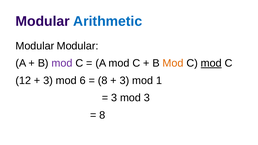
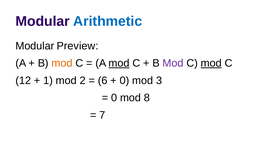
Modular Modular: Modular -> Preview (78, 46)
mod colour: purple -> orange (62, 63)
mod underline: none -> present (119, 63)
Mod colour: orange -> purple (173, 63)
3: 3 -> 1 (48, 81)
6: 6 -> 2 (83, 81)
8: 8 -> 6 (103, 81)
3: 3 -> 0 (124, 81)
1: 1 -> 3 (159, 81)
3: 3 -> 0 (114, 98)
mod 3: 3 -> 8 (147, 98)
8: 8 -> 7 (102, 115)
